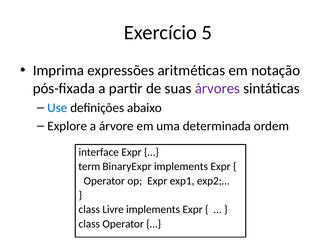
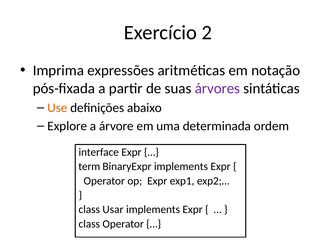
5: 5 -> 2 (207, 33)
Use colour: blue -> orange (57, 108)
Livre: Livre -> Usar (113, 209)
